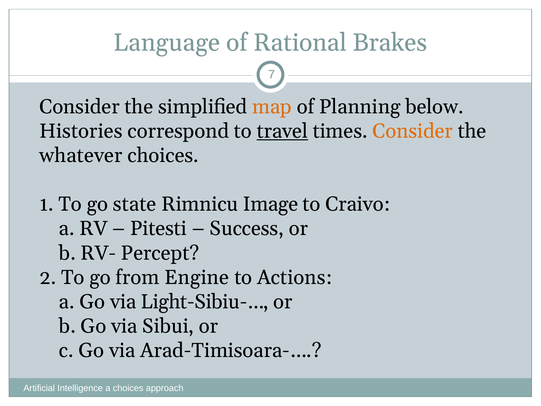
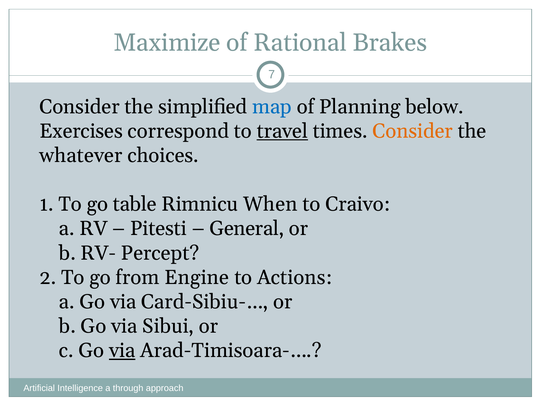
Language: Language -> Maximize (167, 43)
map colour: orange -> blue (272, 107)
Histories: Histories -> Exercises (81, 131)
state: state -> table (135, 204)
Image: Image -> When (270, 204)
Success: Success -> General (247, 228)
Light-Sibiu-…: Light-Sibiu-… -> Card-Sibiu-… (205, 302)
via underline: none -> present (122, 350)
a choices: choices -> through (128, 388)
